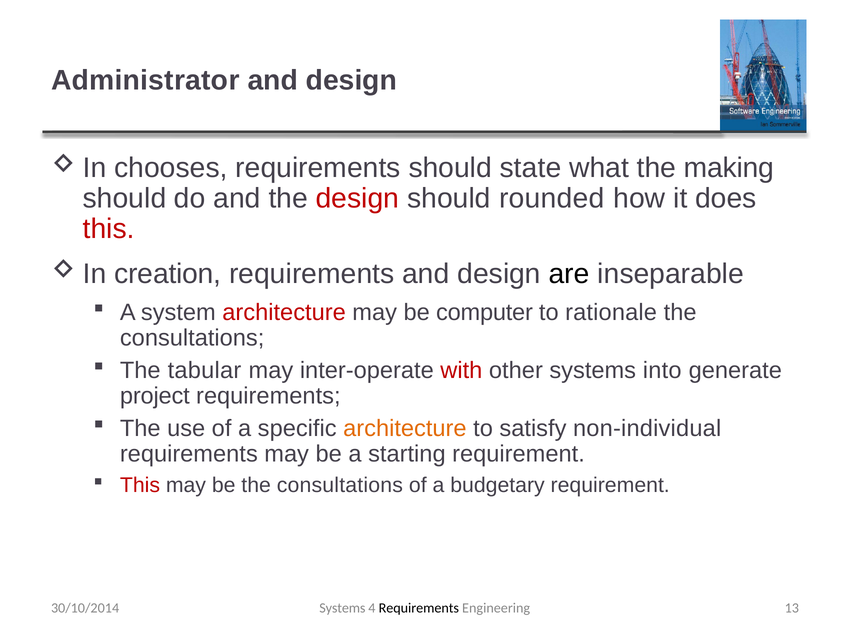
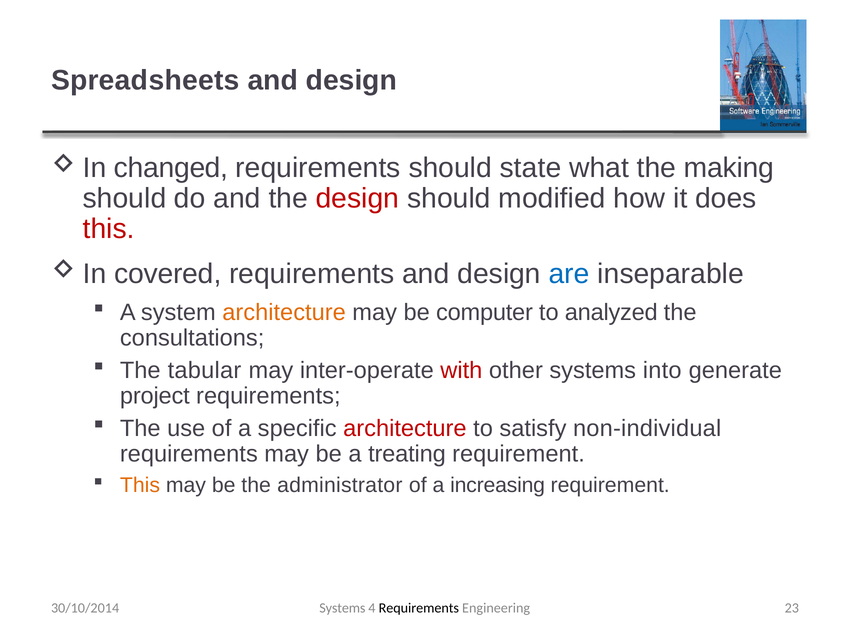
Administrator: Administrator -> Spreadsheets (145, 81)
chooses: chooses -> changed (171, 168)
rounded: rounded -> modified (552, 199)
creation: creation -> covered (168, 274)
are colour: black -> blue (569, 274)
architecture colour: red -> orange (284, 313)
rationale: rationale -> analyzed (611, 313)
architecture colour: orange -> red (405, 429)
starting: starting -> treating (407, 454)
This colour: red -> orange (140, 486)
be the consultations: consultations -> administrator (340, 486)
budgetary: budgetary -> increasing (498, 486)
13: 13 -> 23 (792, 609)
